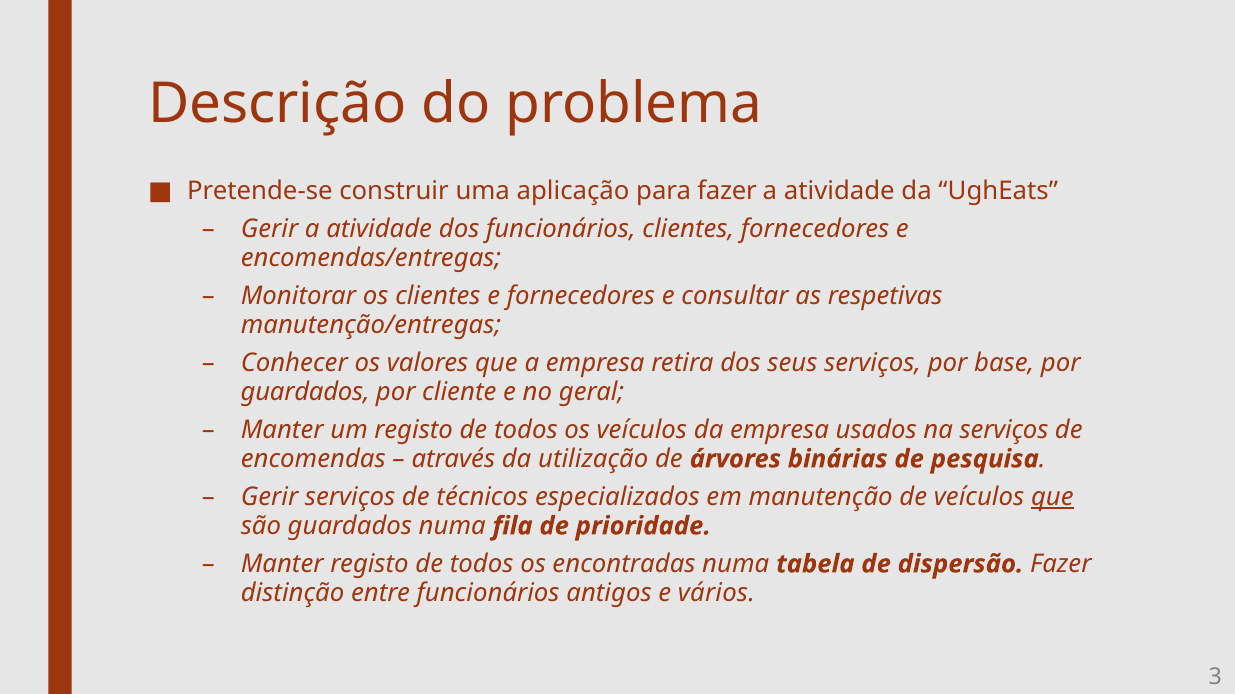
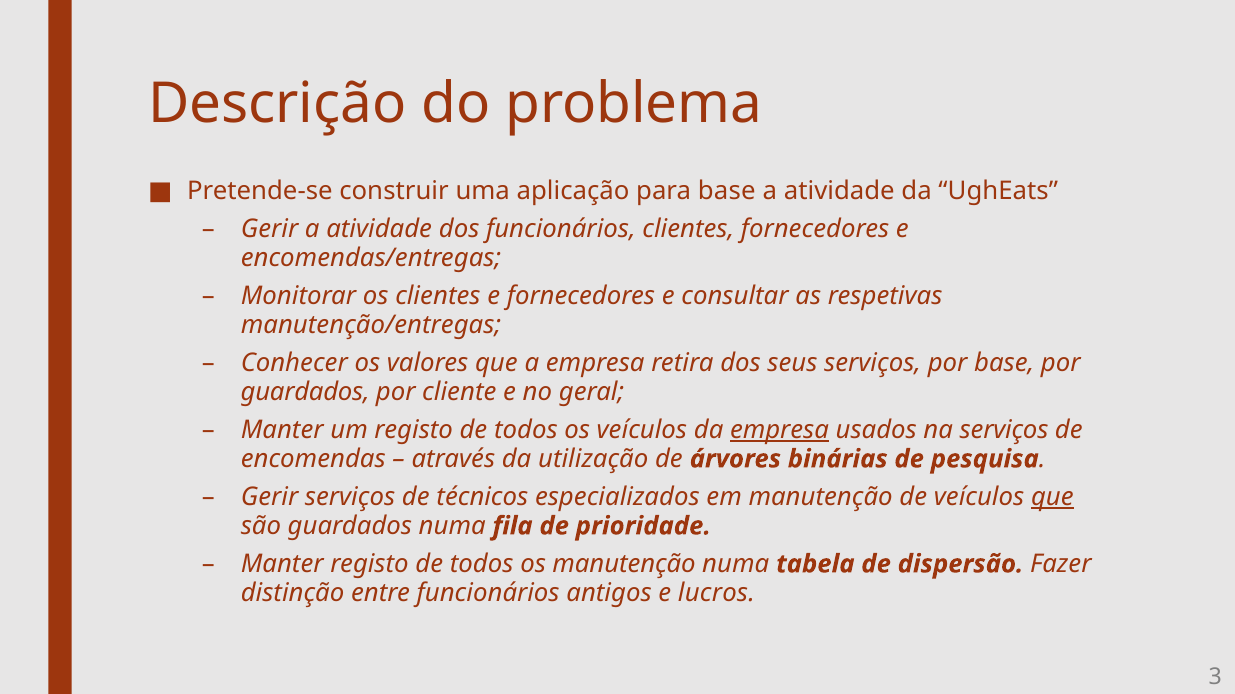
para fazer: fazer -> base (727, 191)
empresa underline: none -> present (780, 430)
os encontradas: encontradas -> manutenção (624, 565)
vários: vários -> lucros (716, 594)
